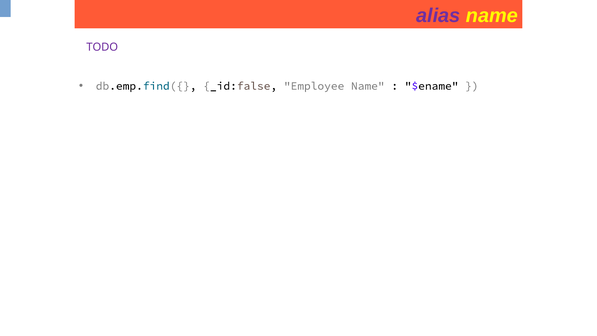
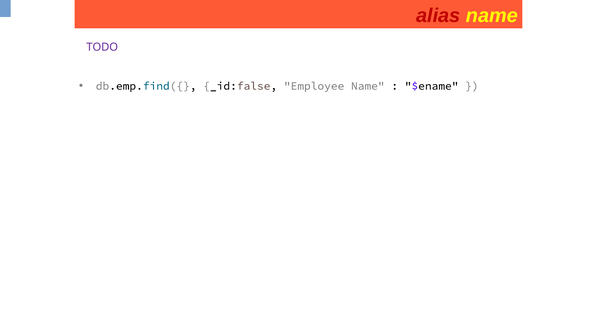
alias colour: purple -> red (438, 16)
